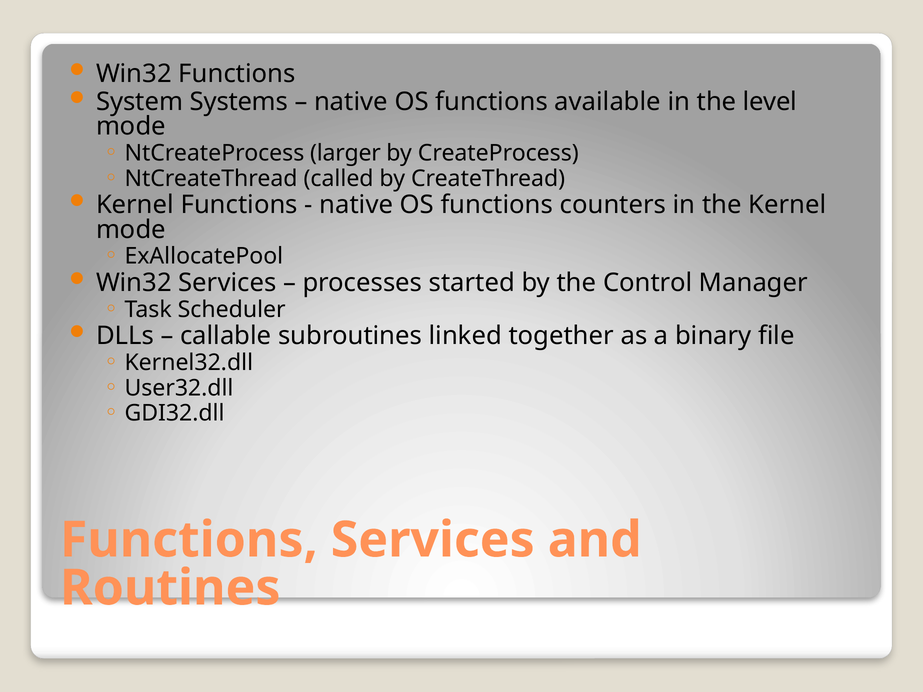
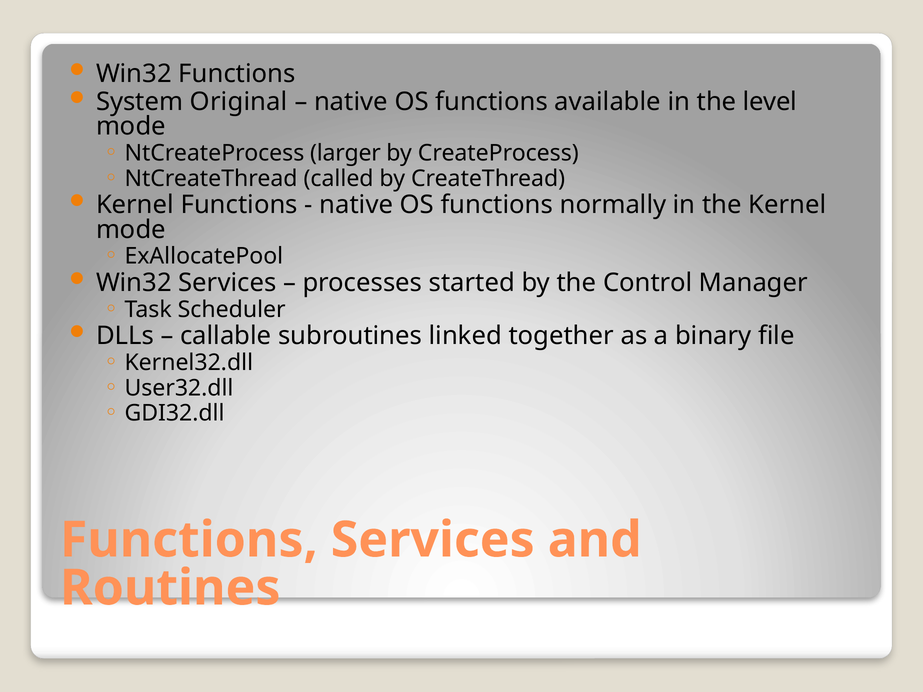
Systems: Systems -> Original (239, 102)
counters: counters -> normally (613, 205)
